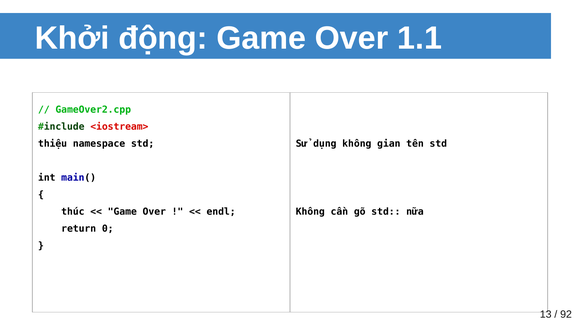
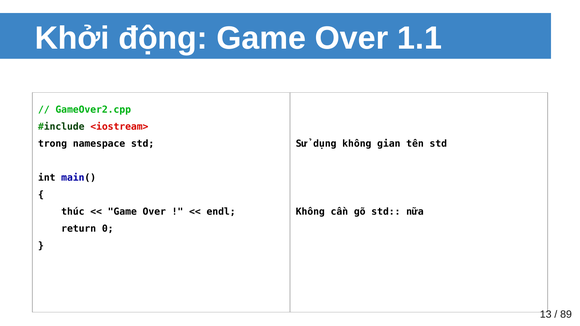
thiệu: thiệu -> trong (53, 144)
92: 92 -> 89 (566, 314)
